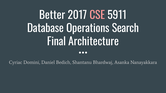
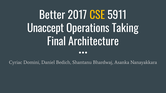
CSE colour: pink -> yellow (97, 15)
Database: Database -> Unaccept (46, 29)
Search: Search -> Taking (125, 29)
